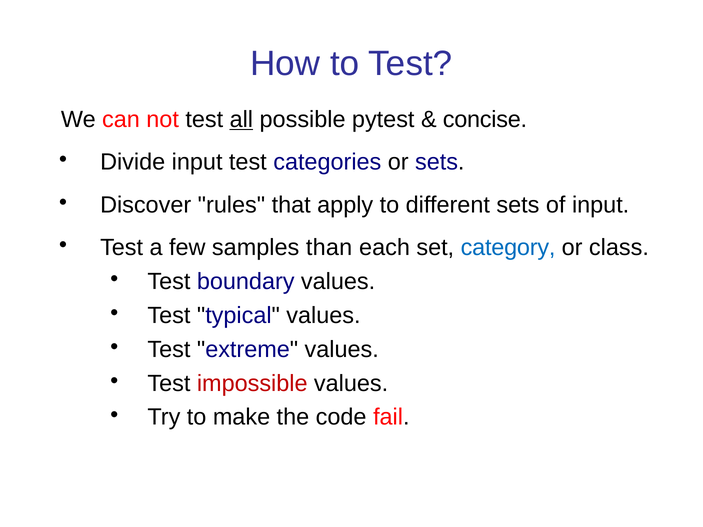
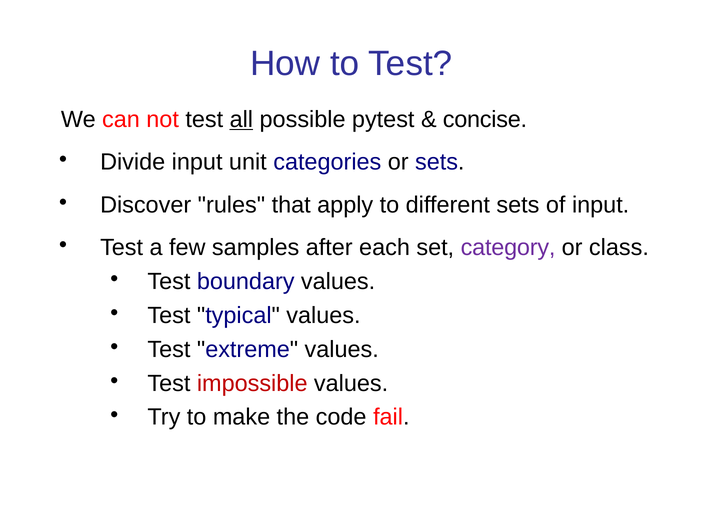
input test: test -> unit (248, 162)
than: than -> after (329, 248)
category colour: blue -> purple (508, 248)
